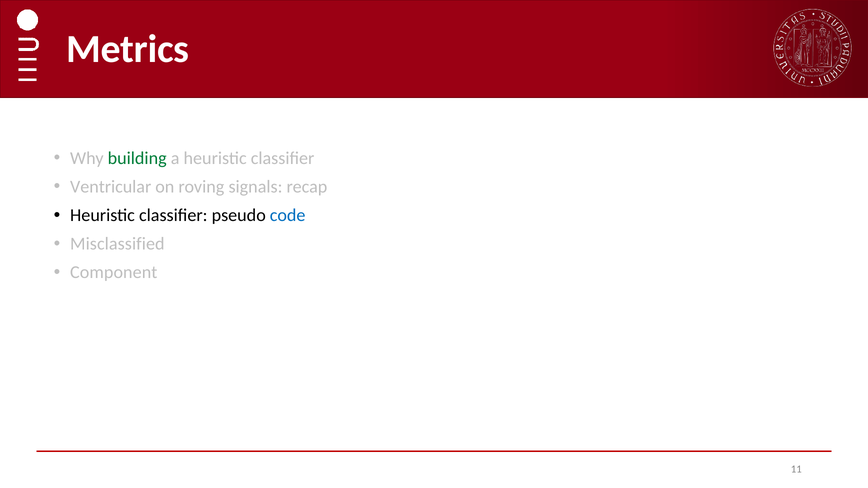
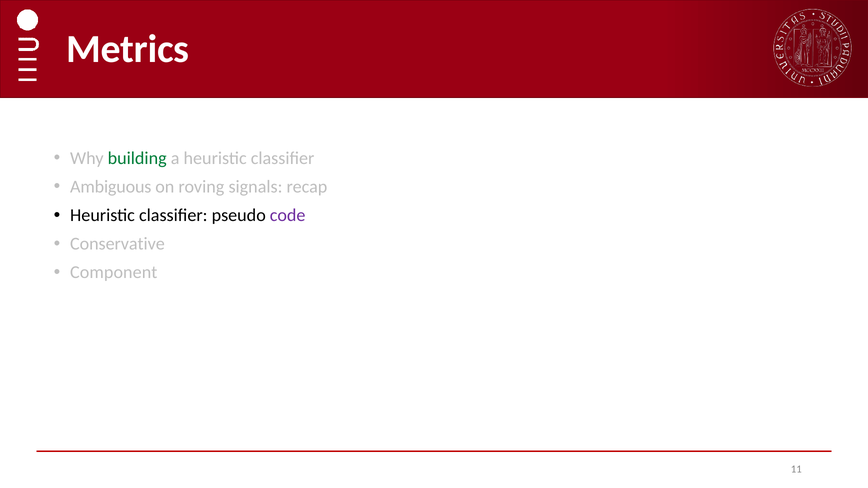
Ventricular: Ventricular -> Ambiguous (111, 187)
code colour: blue -> purple (288, 215)
Misclassified: Misclassified -> Conservative (117, 244)
